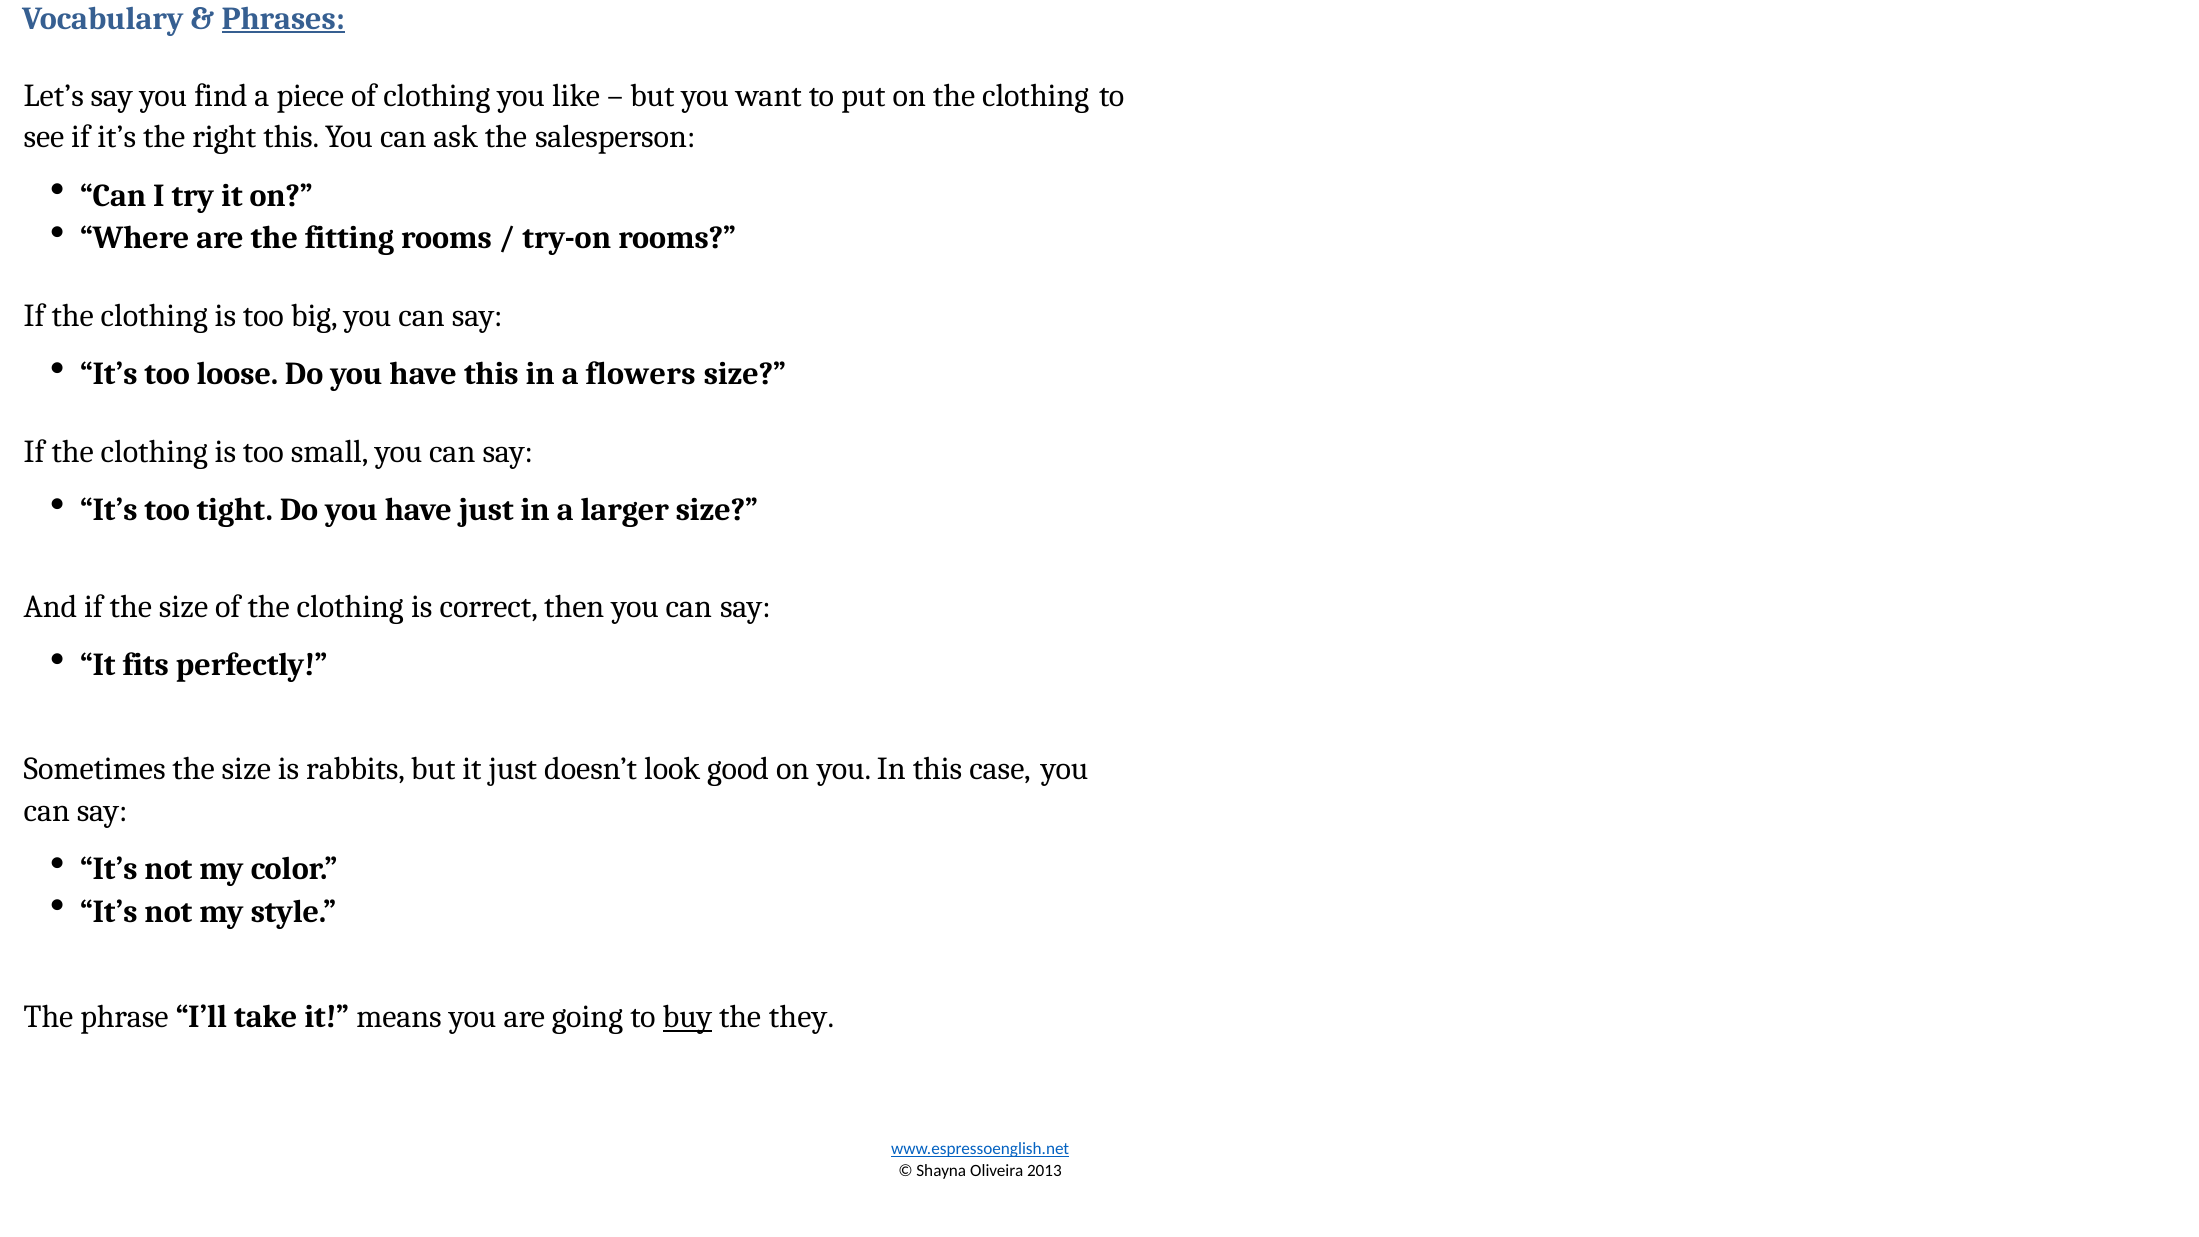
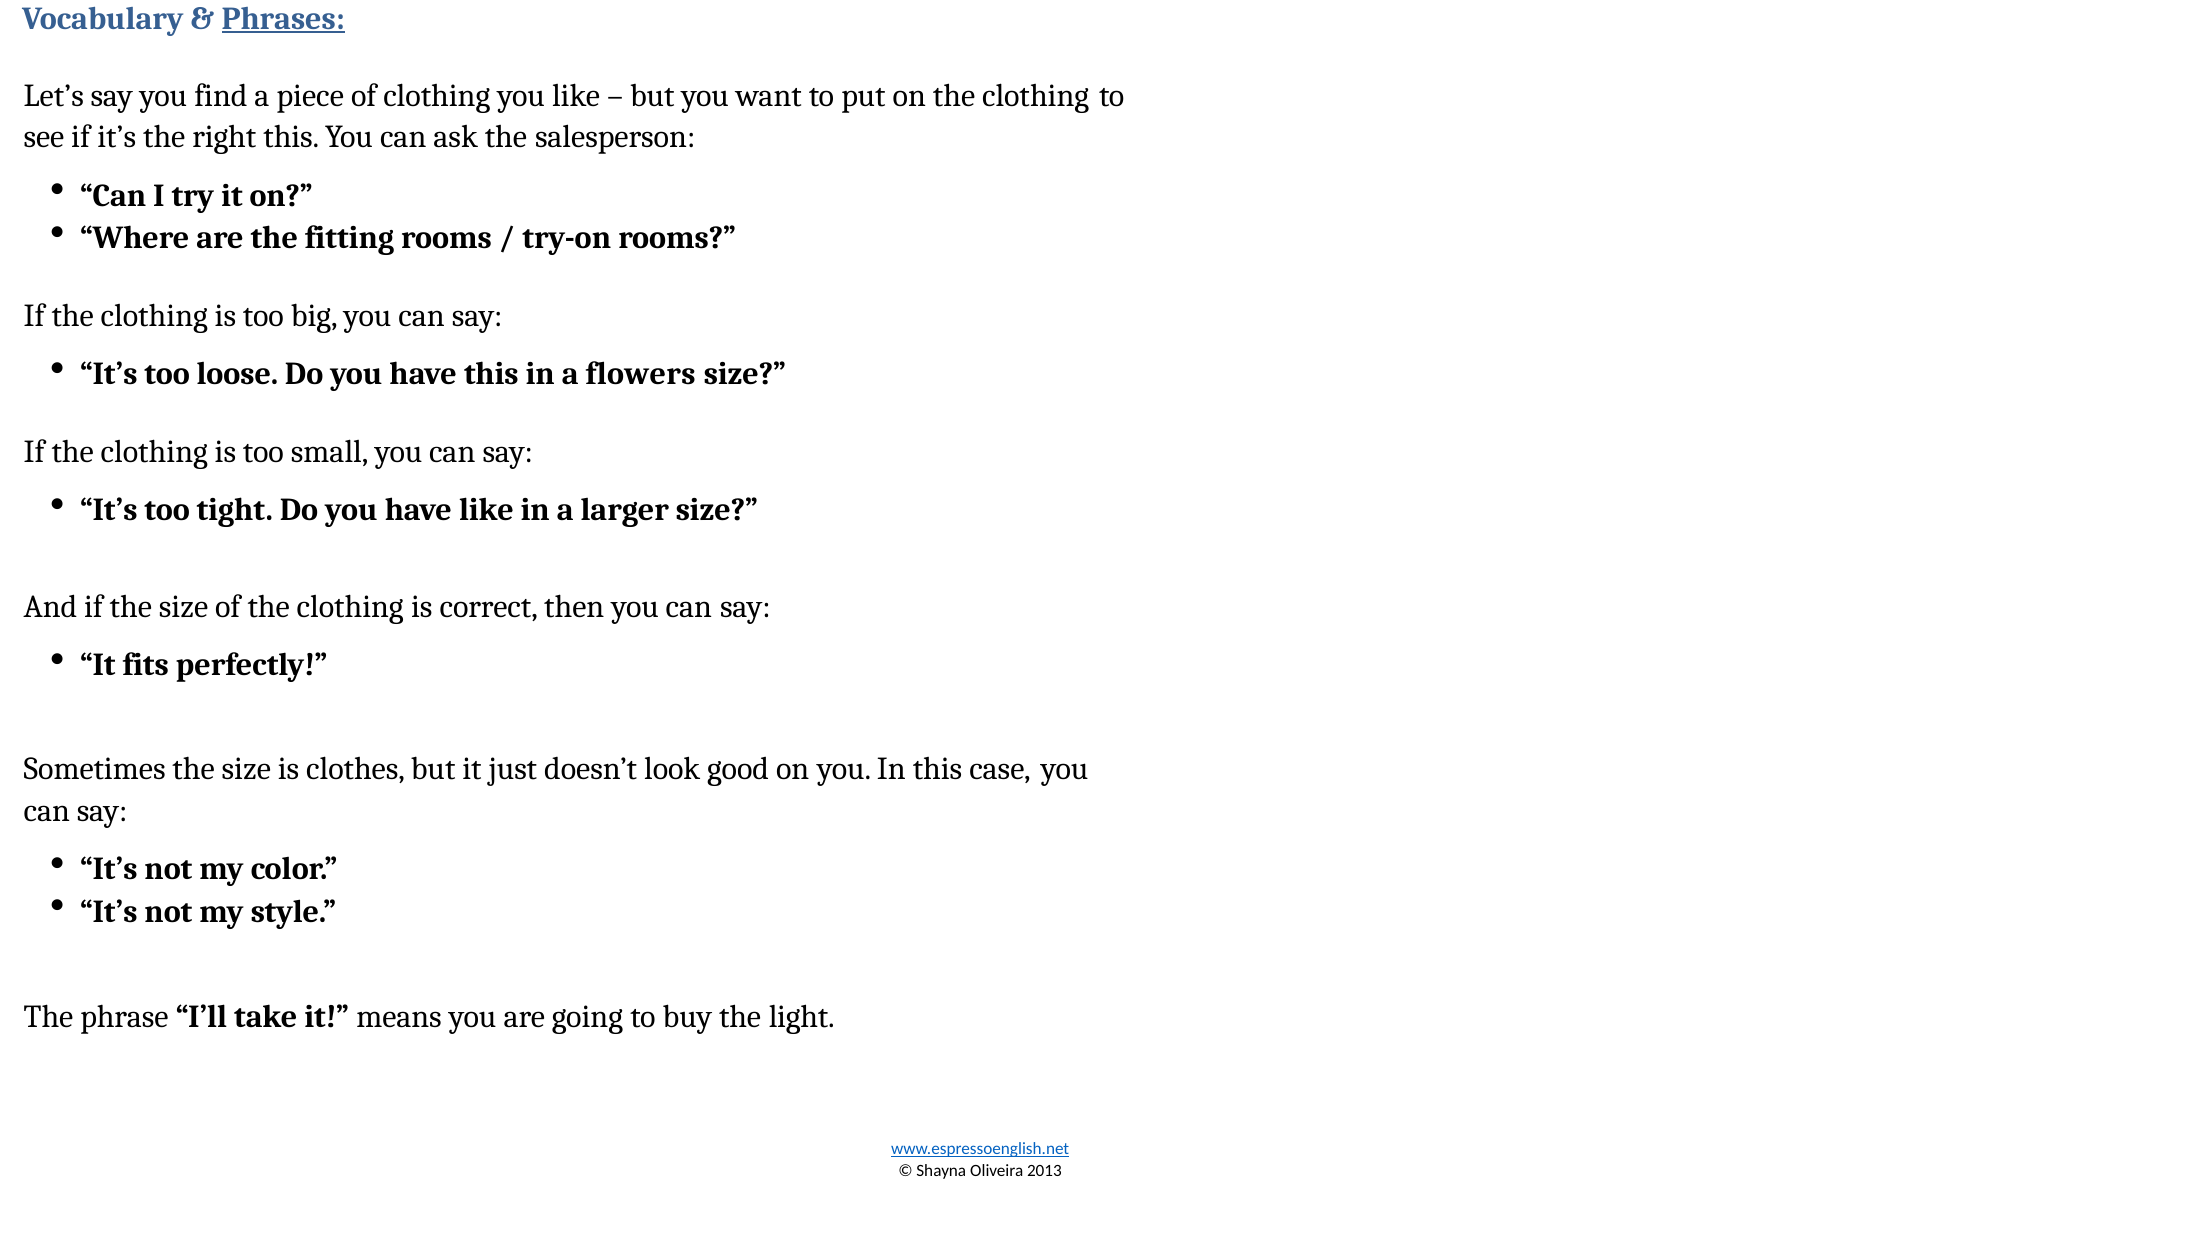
have just: just -> like (486, 510)
rabbits: rabbits -> clothes (356, 769)
buy underline: present -> none (687, 1017)
they: they -> light (802, 1017)
